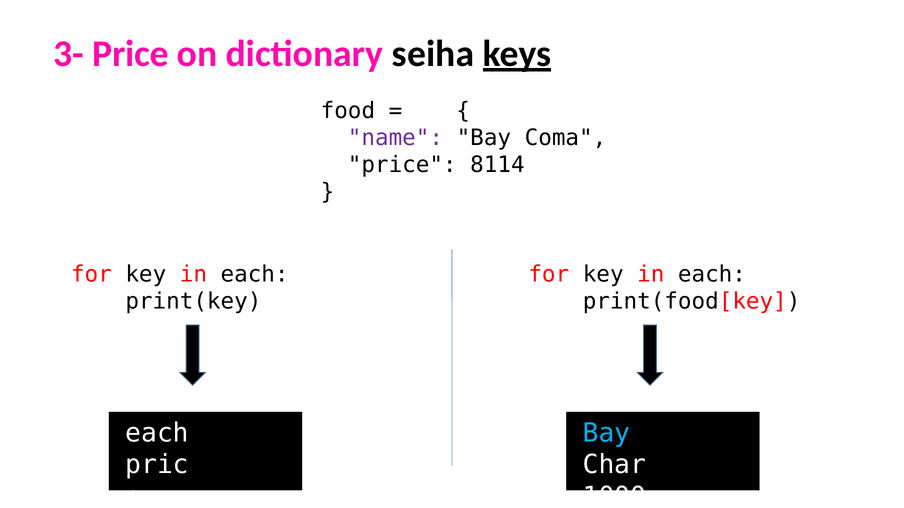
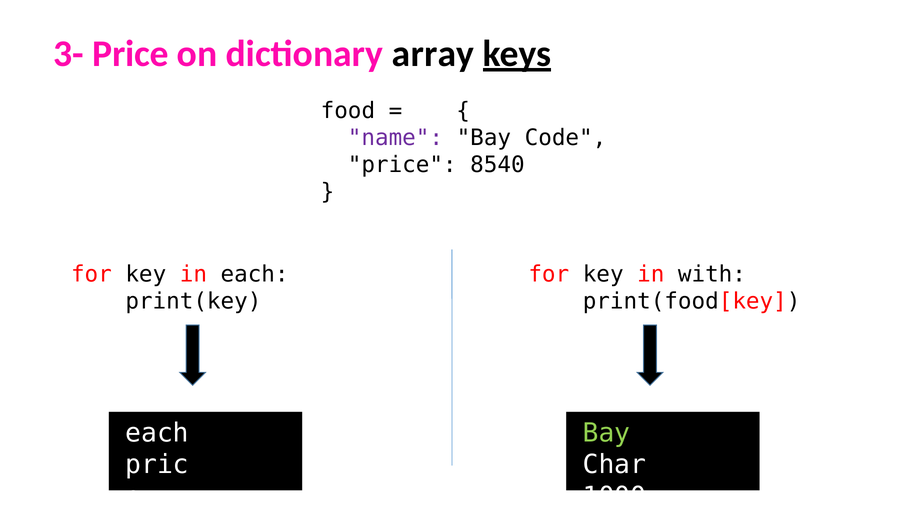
seiha: seiha -> array (433, 54)
Coma: Coma -> Code (565, 138)
8114: 8114 -> 8540 (497, 165)
each: each -> with (712, 274)
Bay colour: light blue -> light green (607, 434)
